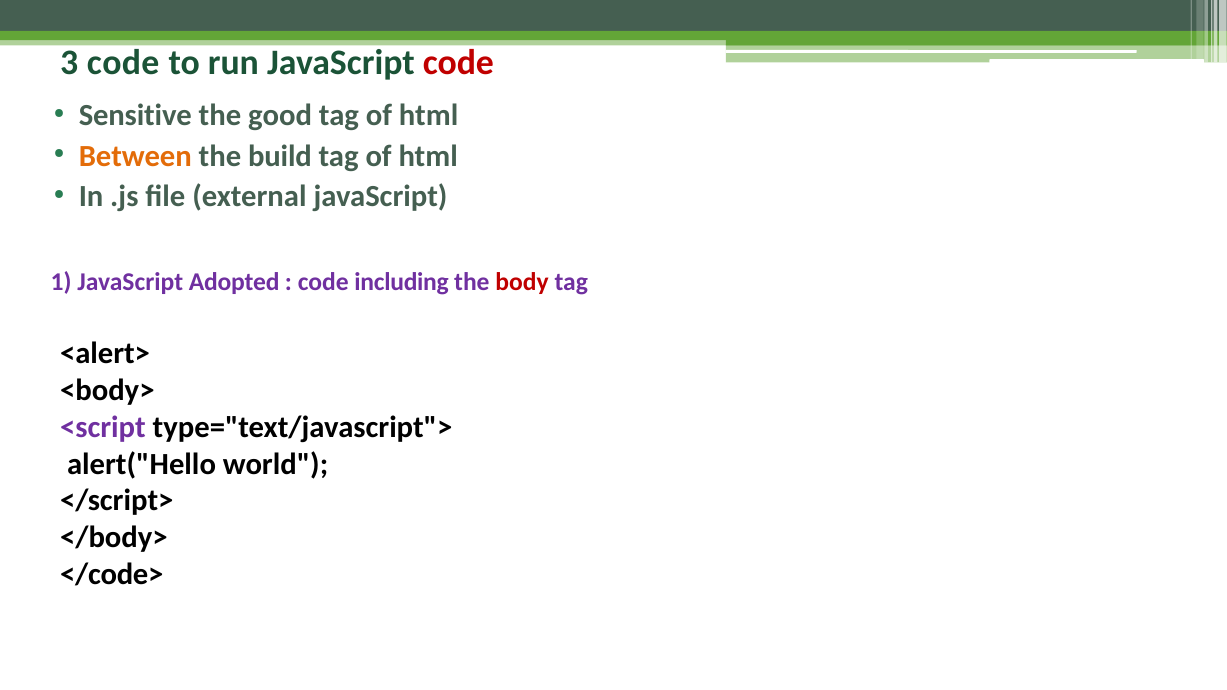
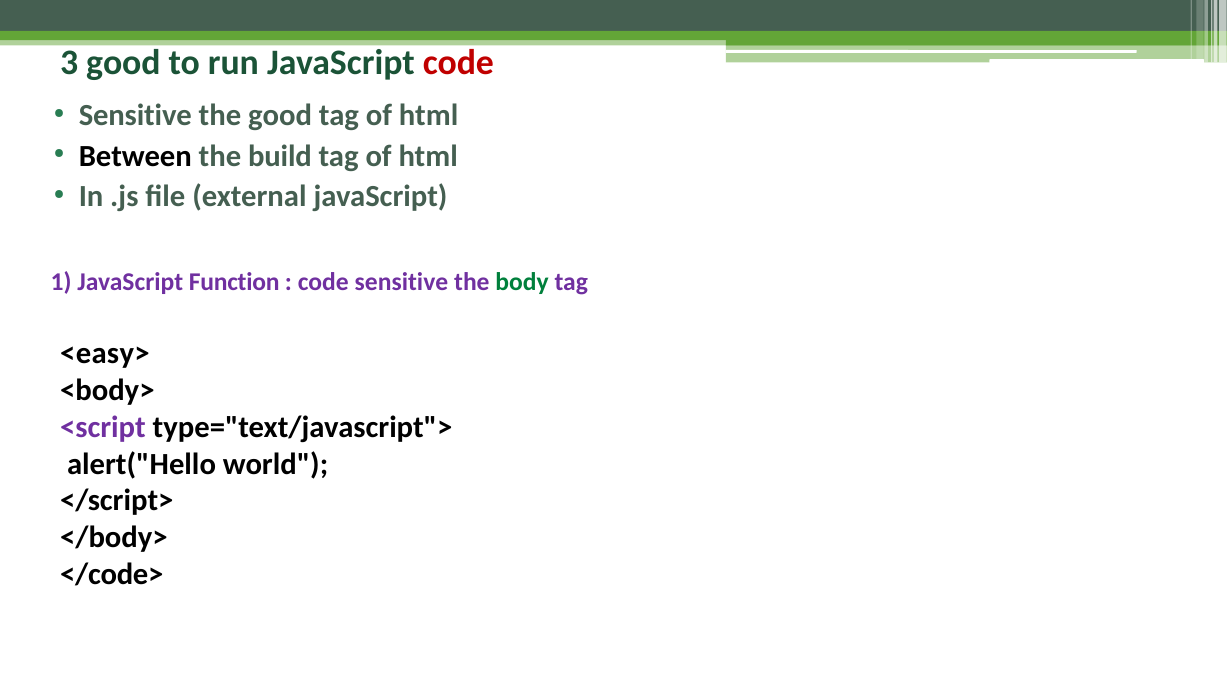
3 code: code -> good (123, 62)
Between colour: orange -> black (135, 156)
Adopted: Adopted -> Function (234, 282)
code including: including -> sensitive (401, 282)
body colour: red -> green (522, 282)
<alert>: <alert> -> <easy> (105, 354)
